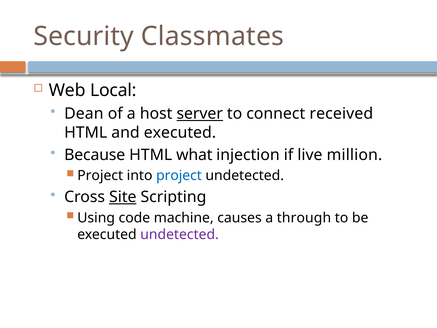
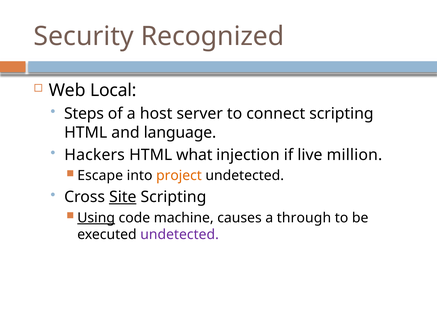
Classmates: Classmates -> Recognized (212, 36)
Dean: Dean -> Steps (84, 114)
server underline: present -> none (200, 114)
connect received: received -> scripting (341, 114)
and executed: executed -> language (180, 133)
Because: Because -> Hackers (95, 155)
Project: Project -> Escape (100, 176)
project colour: blue -> orange (179, 176)
Using underline: none -> present (96, 218)
